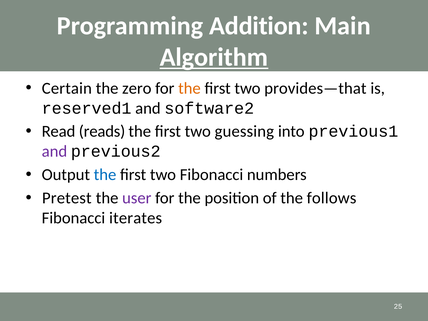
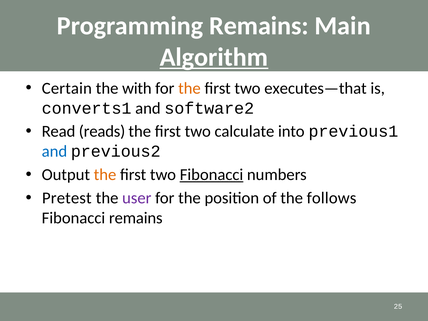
Programming Addition: Addition -> Remains (259, 26)
zero: zero -> with (137, 88)
provides—that: provides—that -> executes—that (315, 88)
reserved1: reserved1 -> converts1 (87, 108)
guessing: guessing -> calculate (244, 132)
and colour: purple -> blue (54, 151)
the colour: blue -> orange (105, 175)
Fibonacci underline: none -> present (212, 175)
Fibonacci iterates: iterates -> remains (136, 218)
